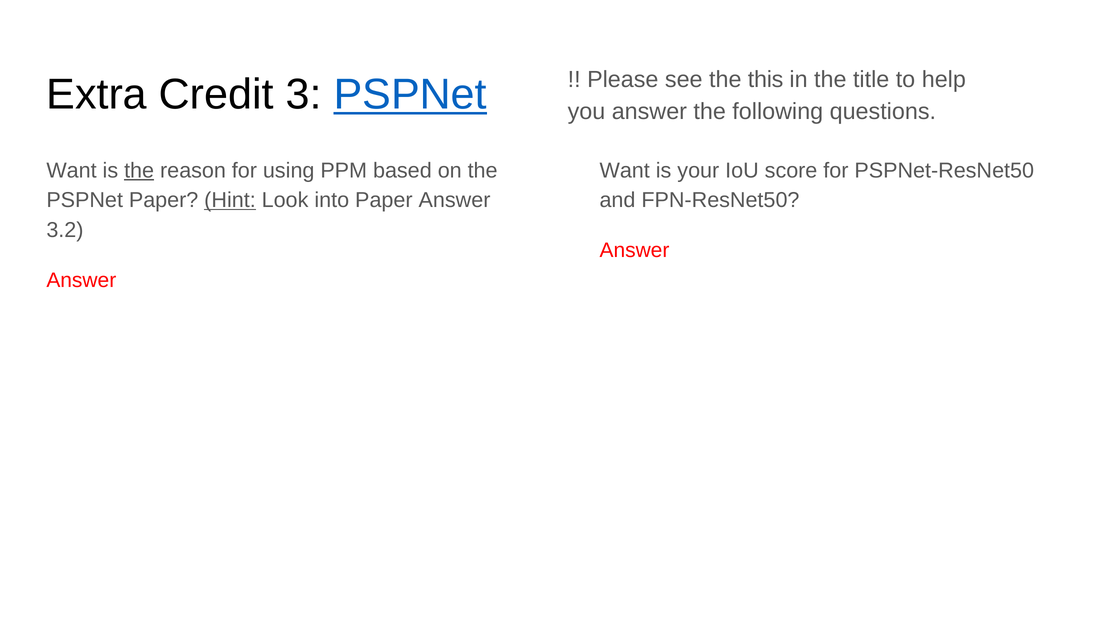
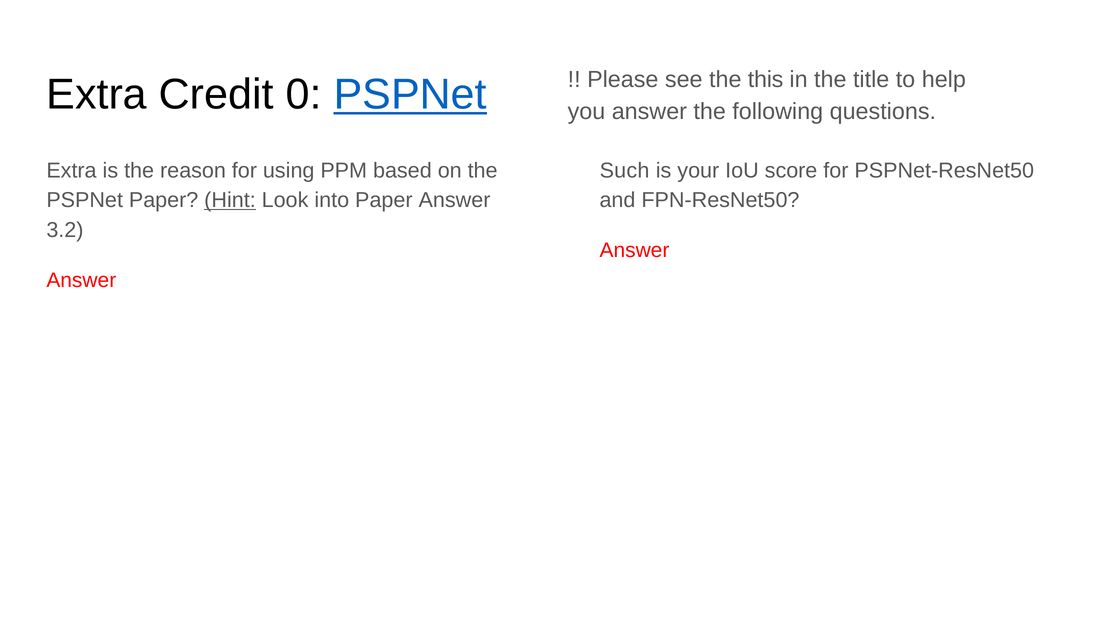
3: 3 -> 0 (304, 95)
Want: Want -> Extra (72, 171)
the underline: present -> none (139, 171)
Want: Want -> Such (625, 171)
